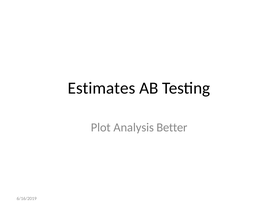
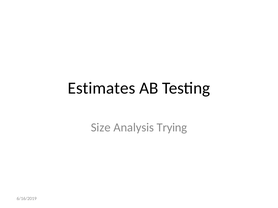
Plot: Plot -> Size (101, 128)
Better: Better -> Trying (172, 128)
